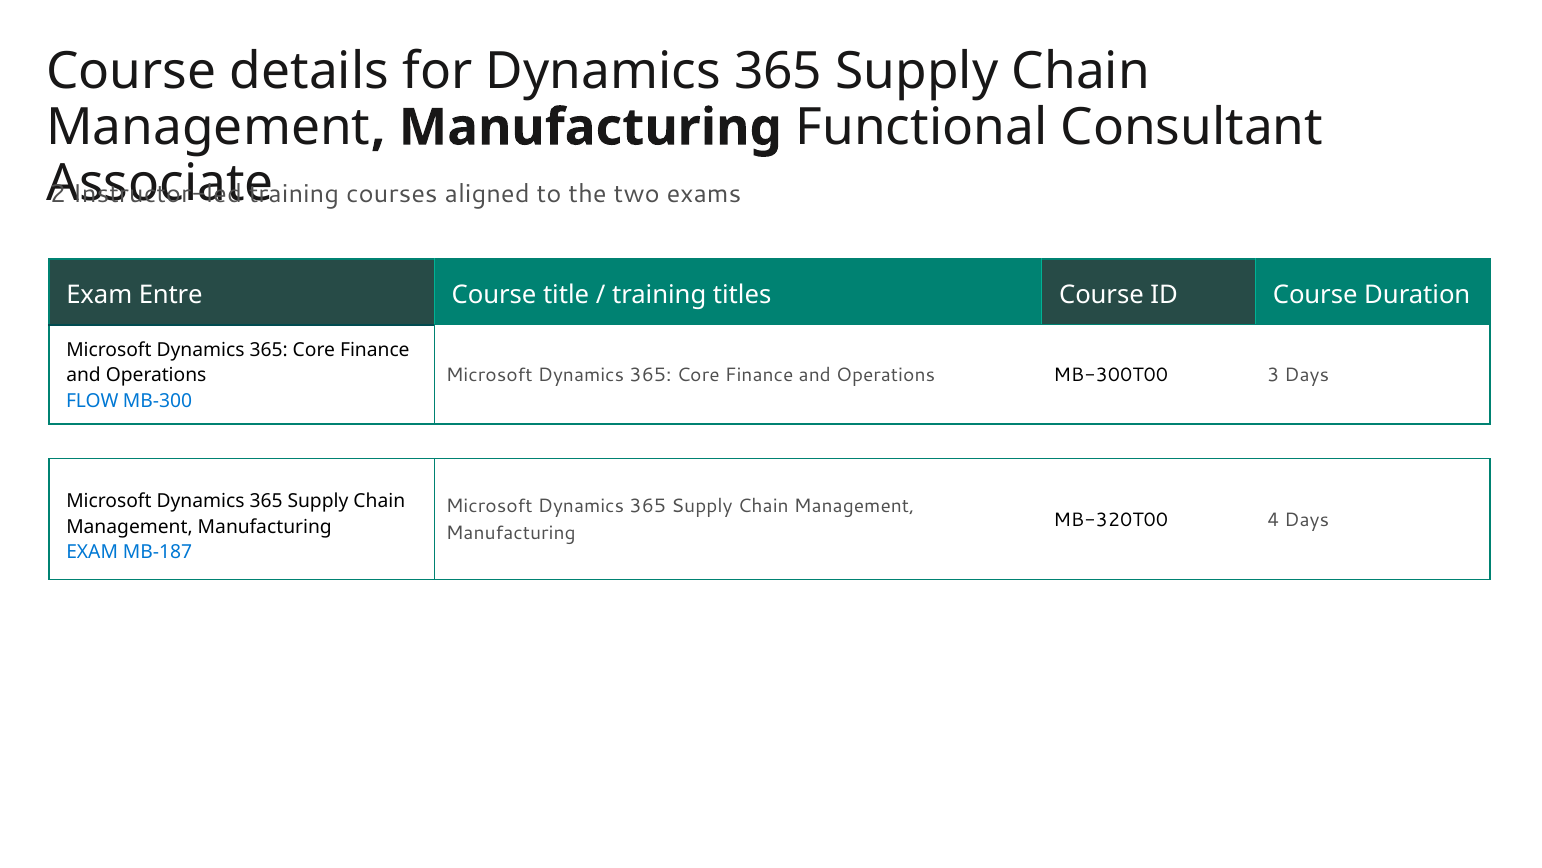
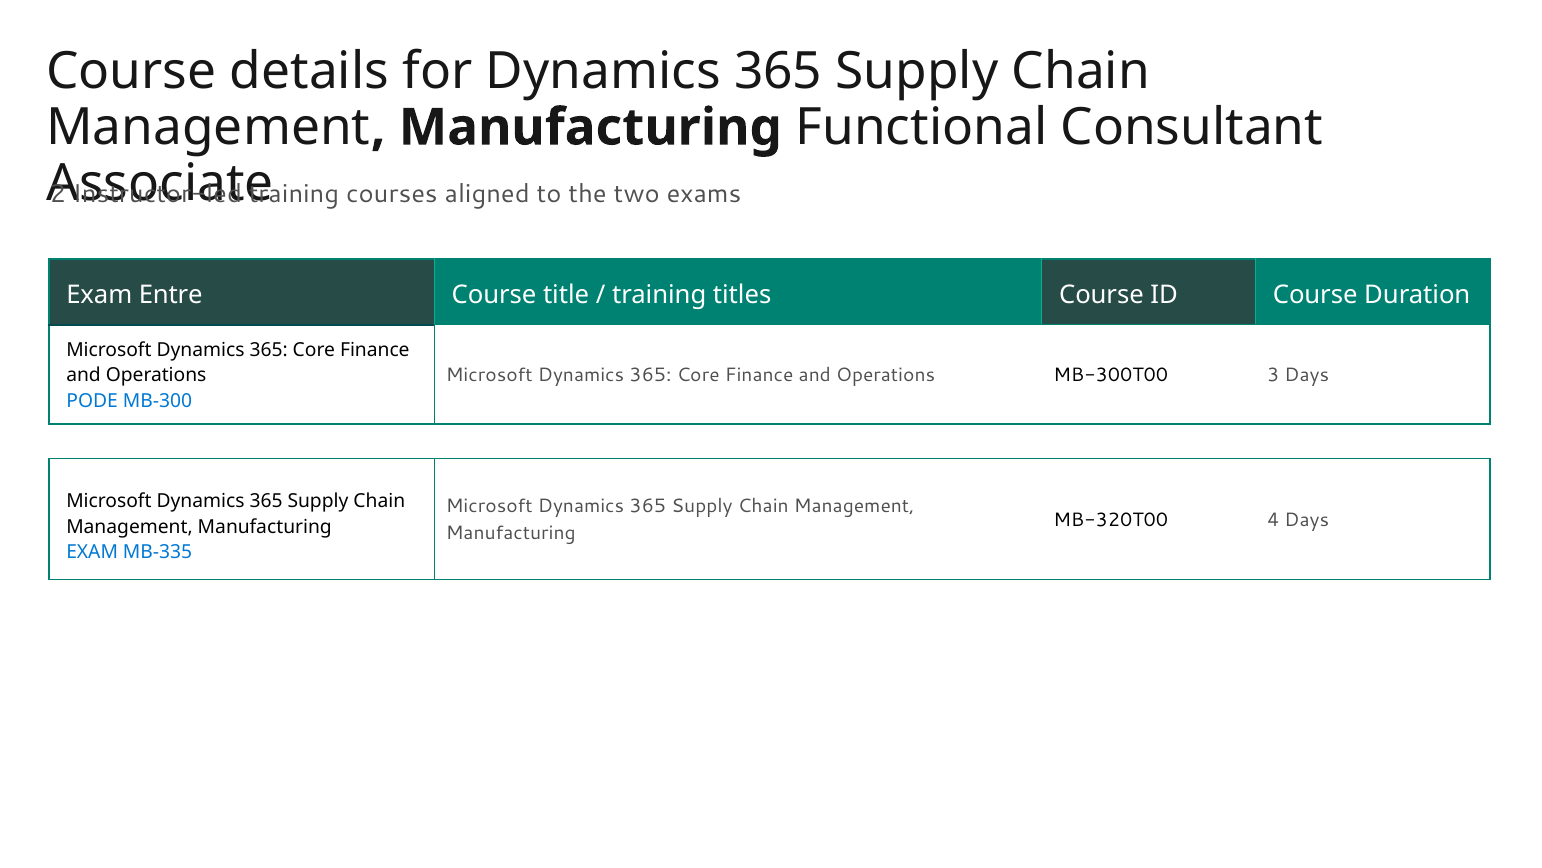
FLOW: FLOW -> PODE (92, 401)
MB-187: MB-187 -> MB-335 (158, 552)
